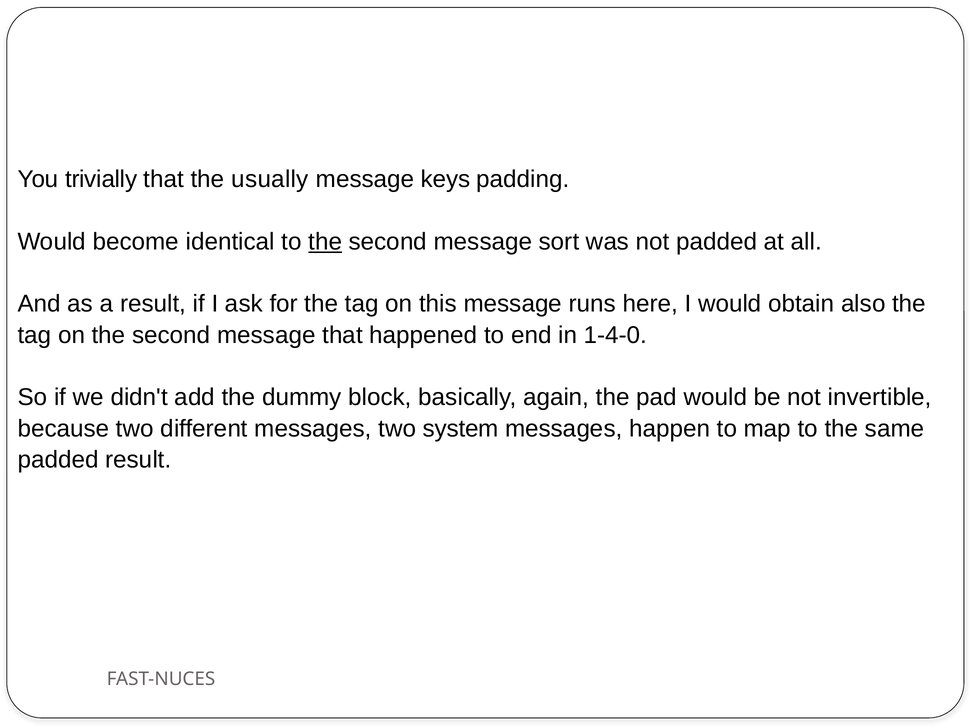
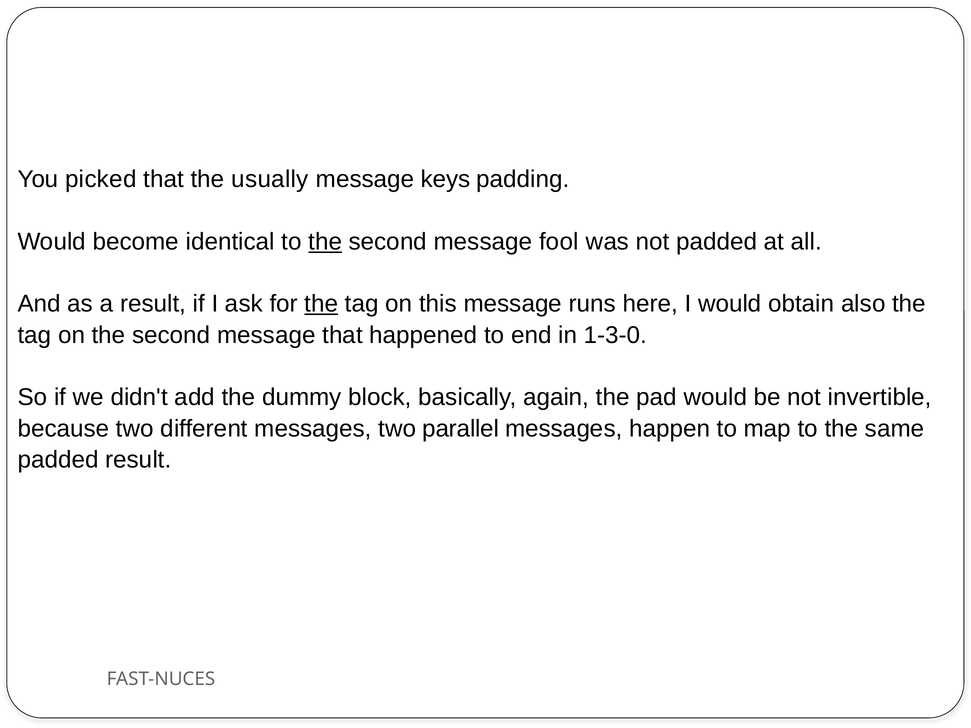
trivially: trivially -> picked (101, 179)
sort: sort -> fool (559, 242)
the underline: none -> present (321, 304)
1-4-0: 1-4-0 -> 1-3-0 (615, 335)
system: system -> parallel (461, 429)
